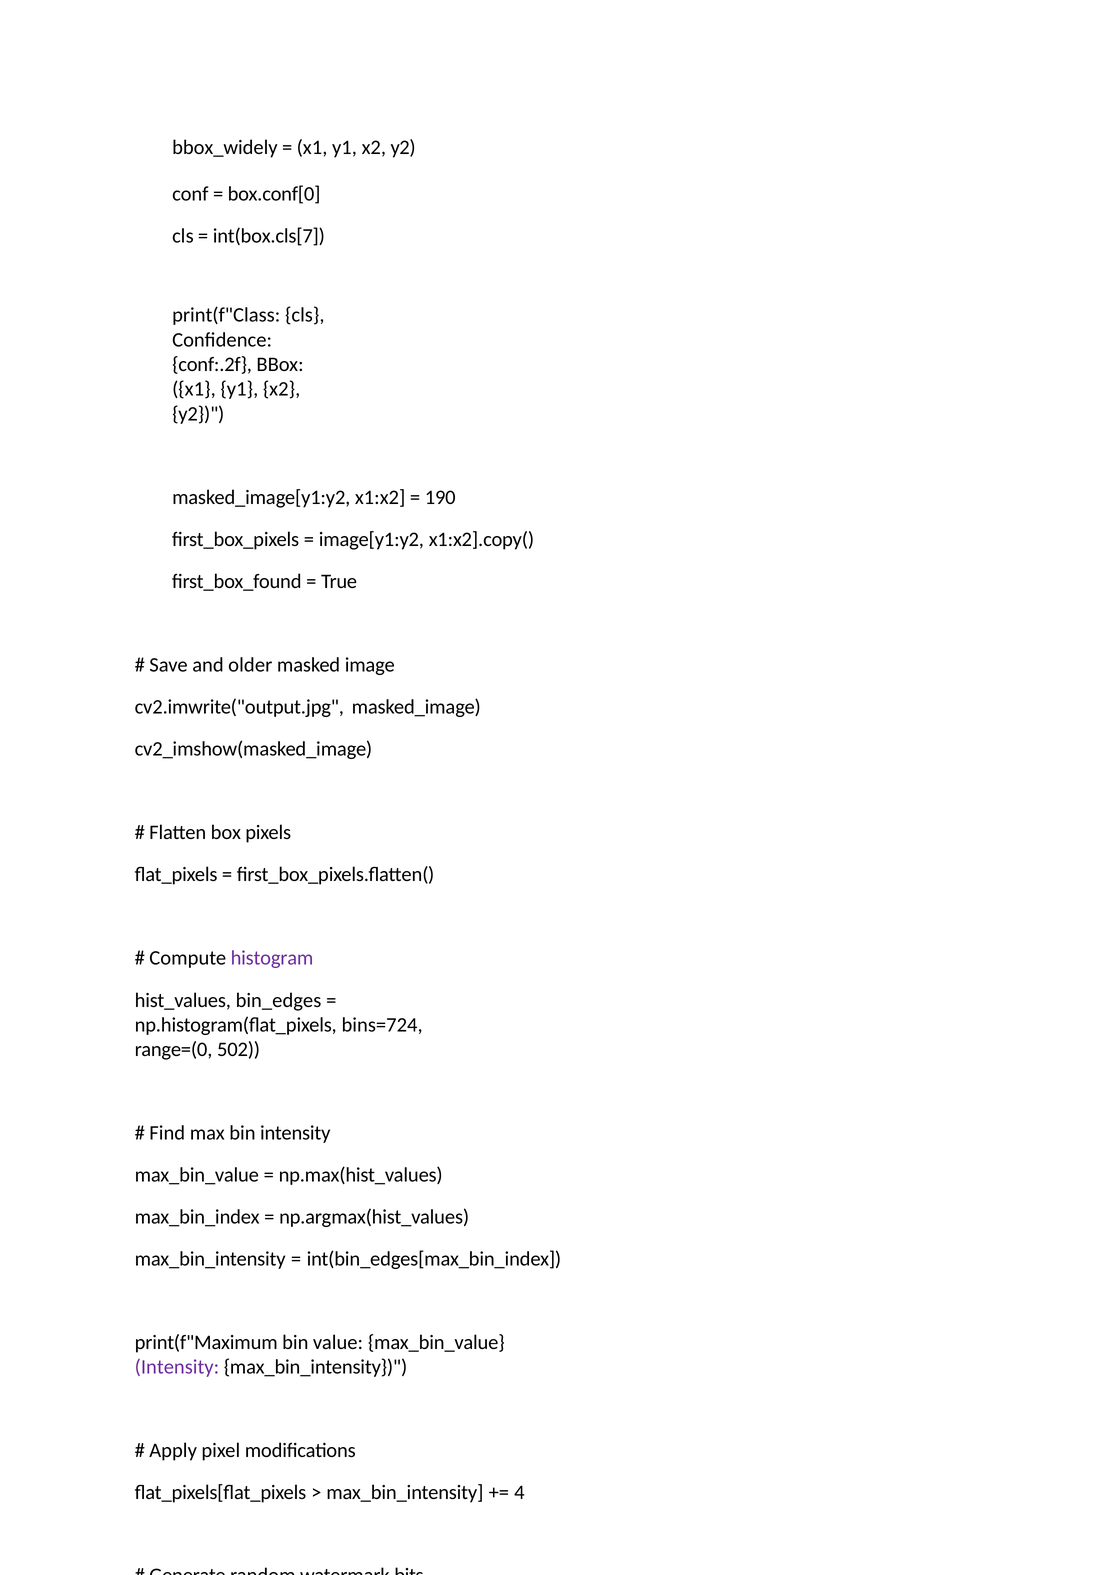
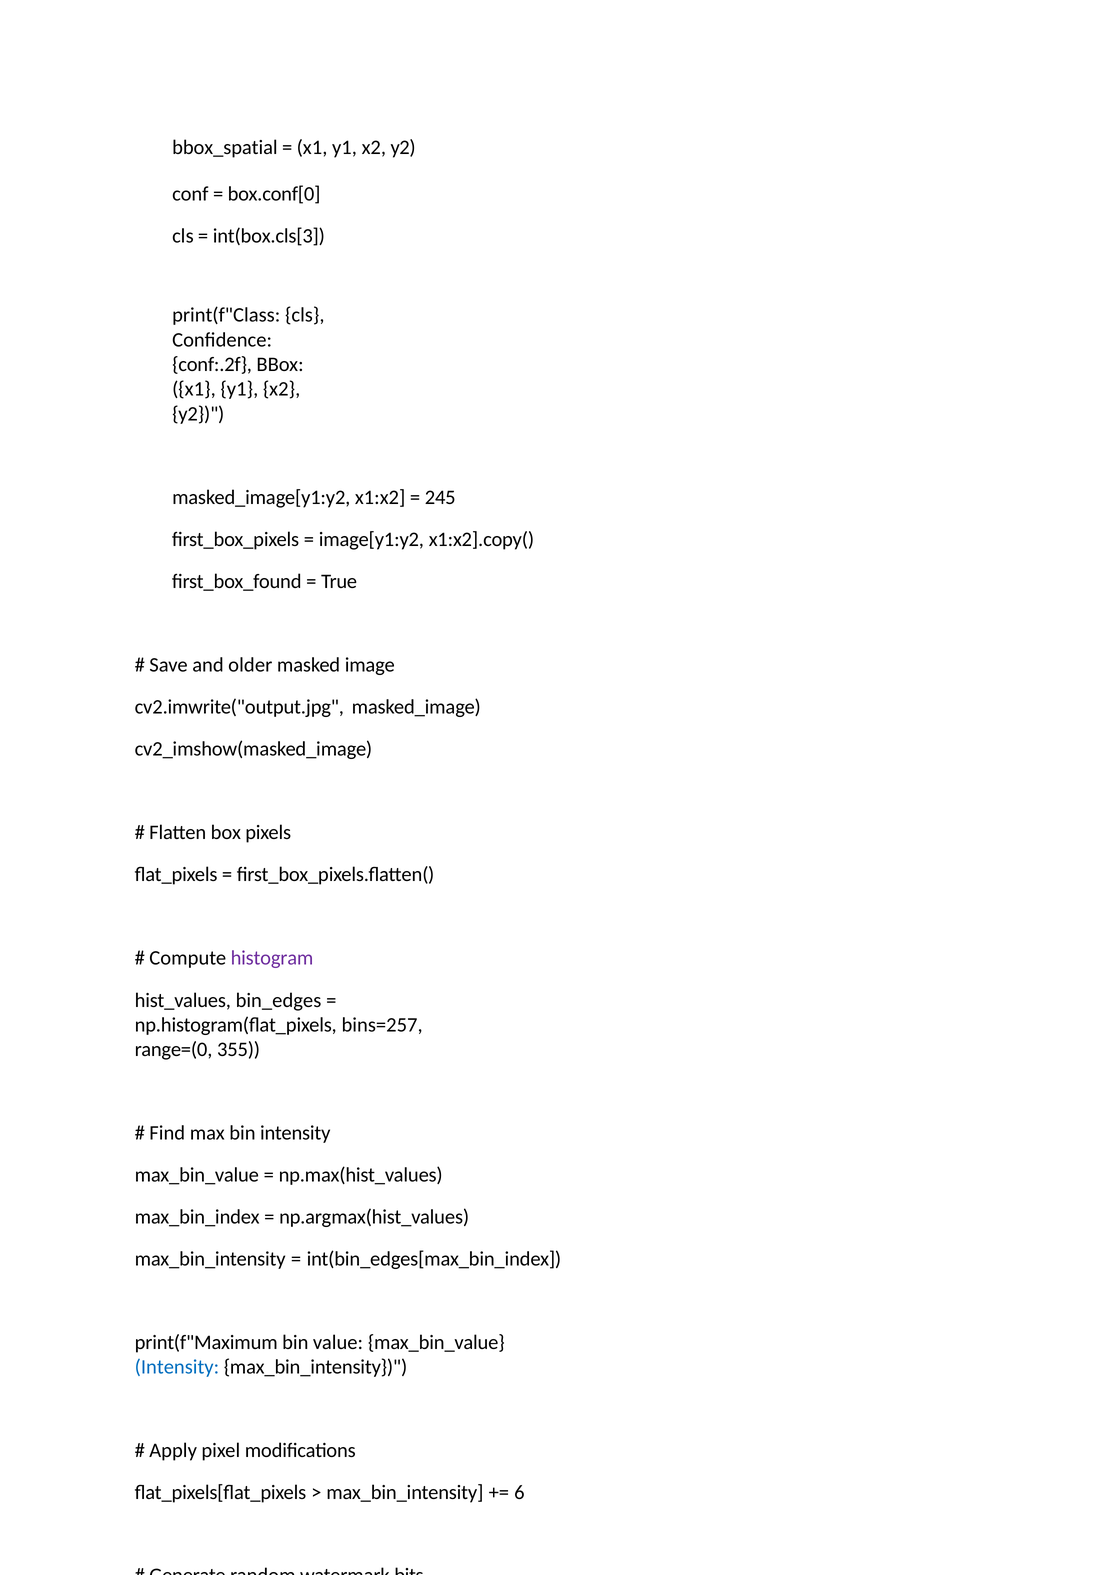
bbox_widely: bbox_widely -> bbox_spatial (225, 147)
int(box.cls[7: int(box.cls[7 -> int(box.cls[3 (269, 236)
190: 190 -> 245 (440, 498)
bins=724: bins=724 -> bins=257 (382, 1025)
502: 502 -> 355 (239, 1050)
Intensity colour: purple -> blue (177, 1367)
4: 4 -> 6 (519, 1492)
